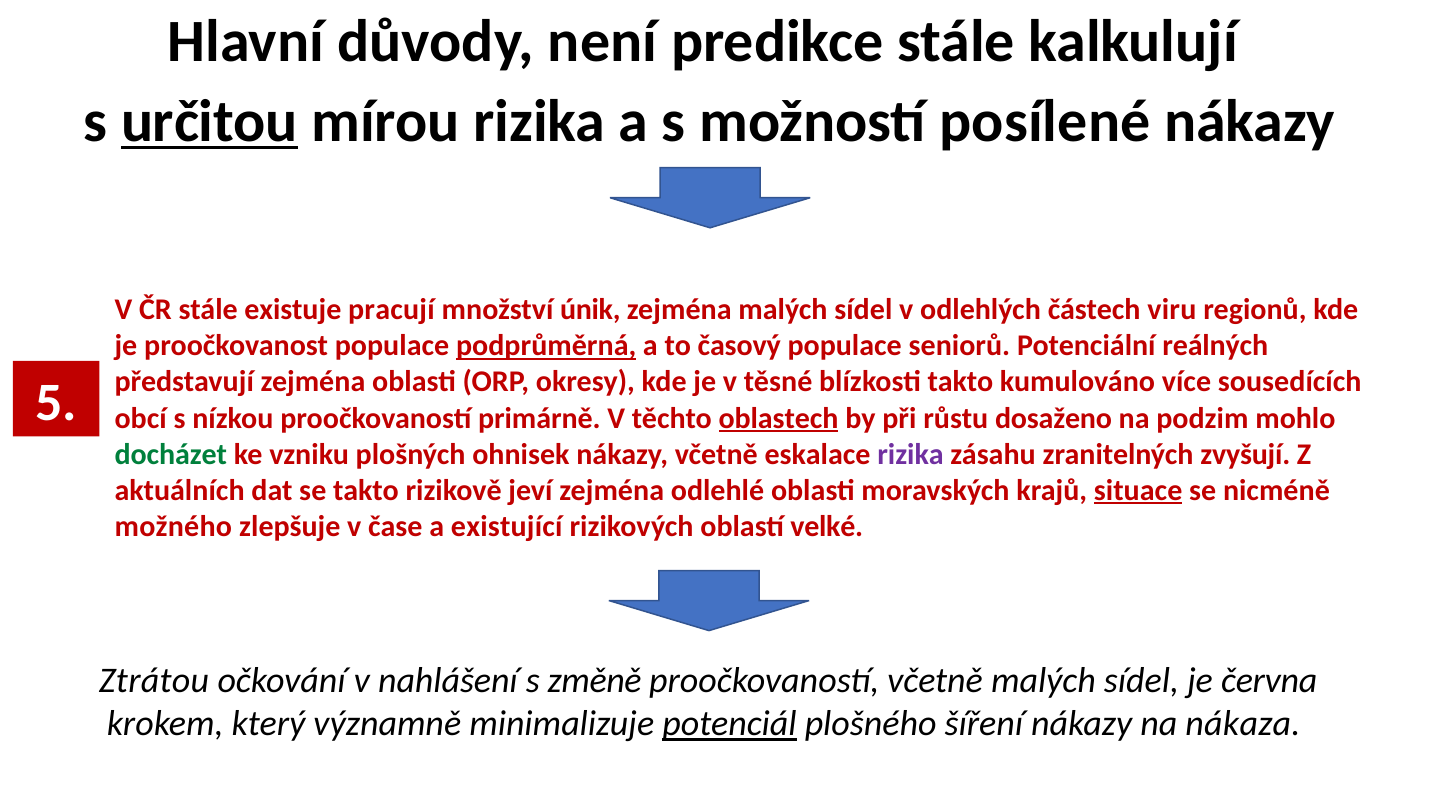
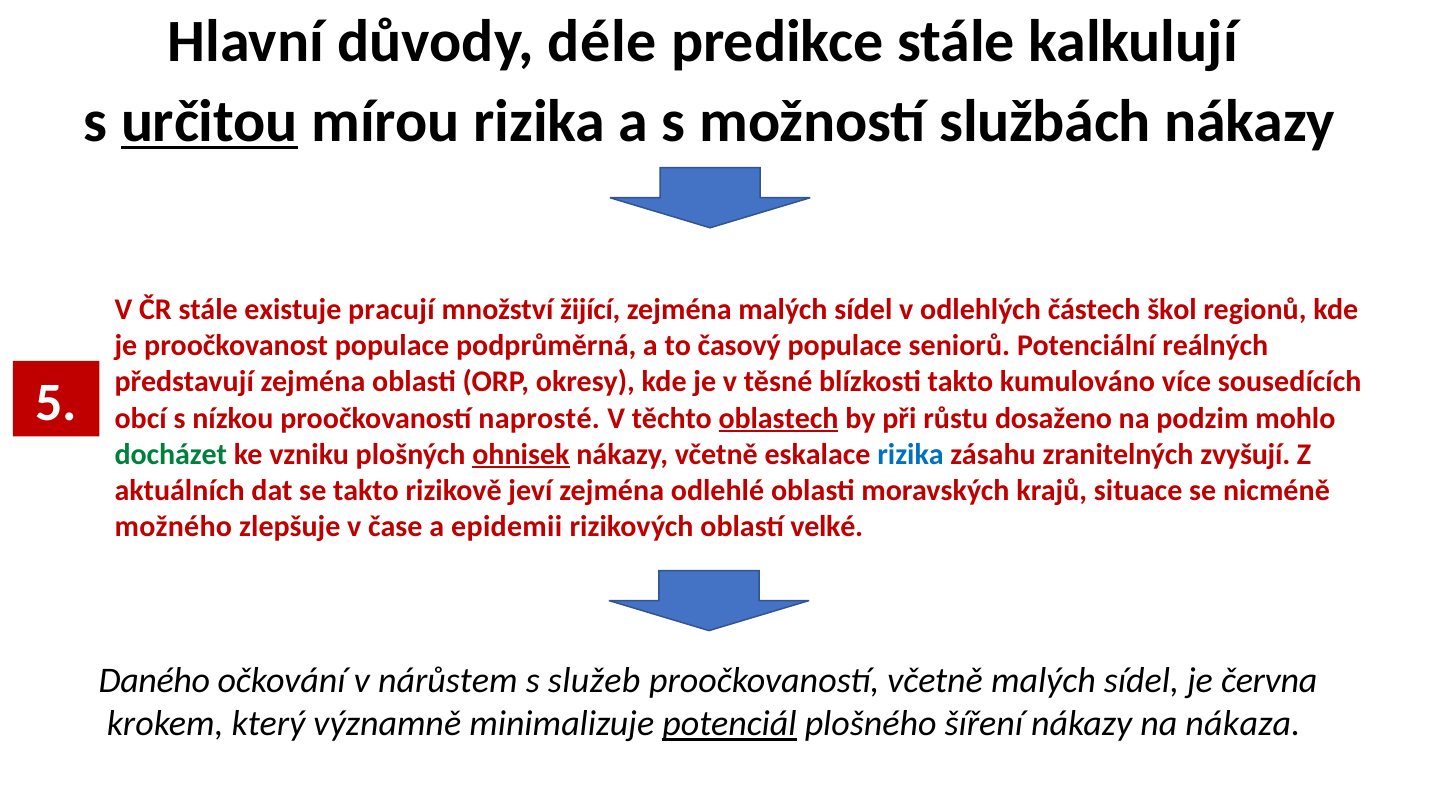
není: není -> déle (602, 42)
posílené: posílené -> službách (1045, 122)
únik: únik -> žijící (590, 310)
viru: viru -> škol (1172, 310)
podprůměrná underline: present -> none (546, 346)
primárně: primárně -> naprosté (539, 418)
ohnisek underline: none -> present (521, 454)
rizika colour: purple -> blue (911, 454)
situace underline: present -> none (1138, 490)
existující: existující -> epidemii (507, 526)
Ztrátou: Ztrátou -> Daného (154, 681)
nahlášení: nahlášení -> nárůstem (448, 681)
změně: změně -> služeb (594, 681)
